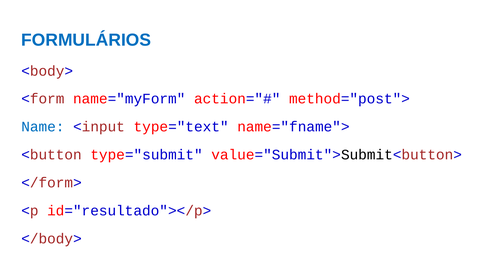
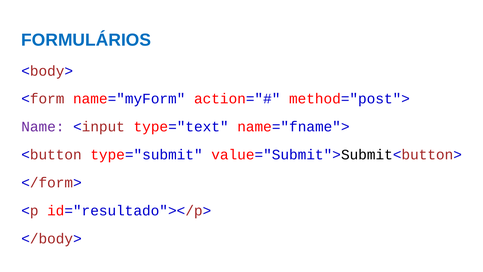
Name colour: blue -> purple (43, 127)
